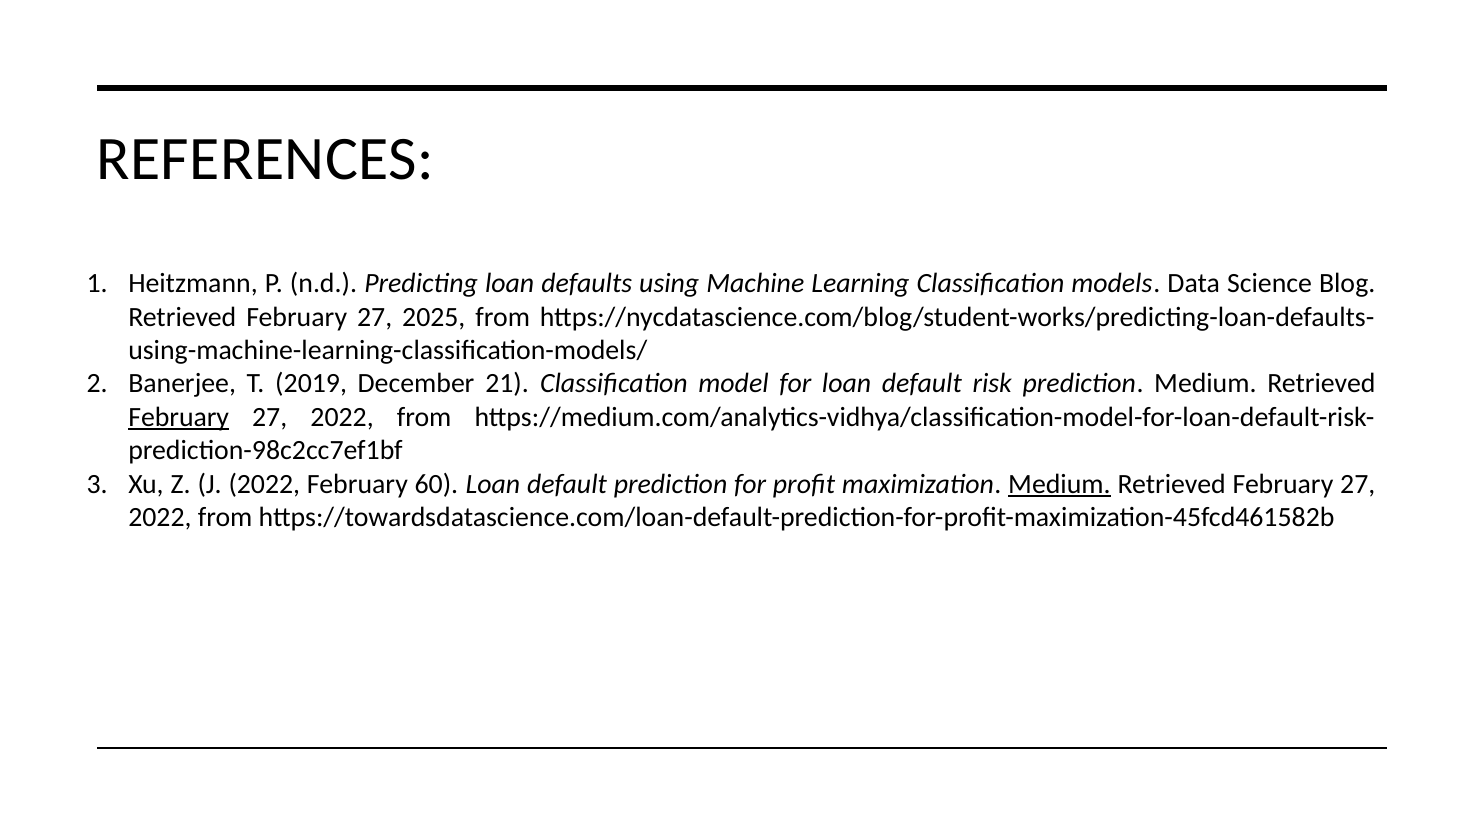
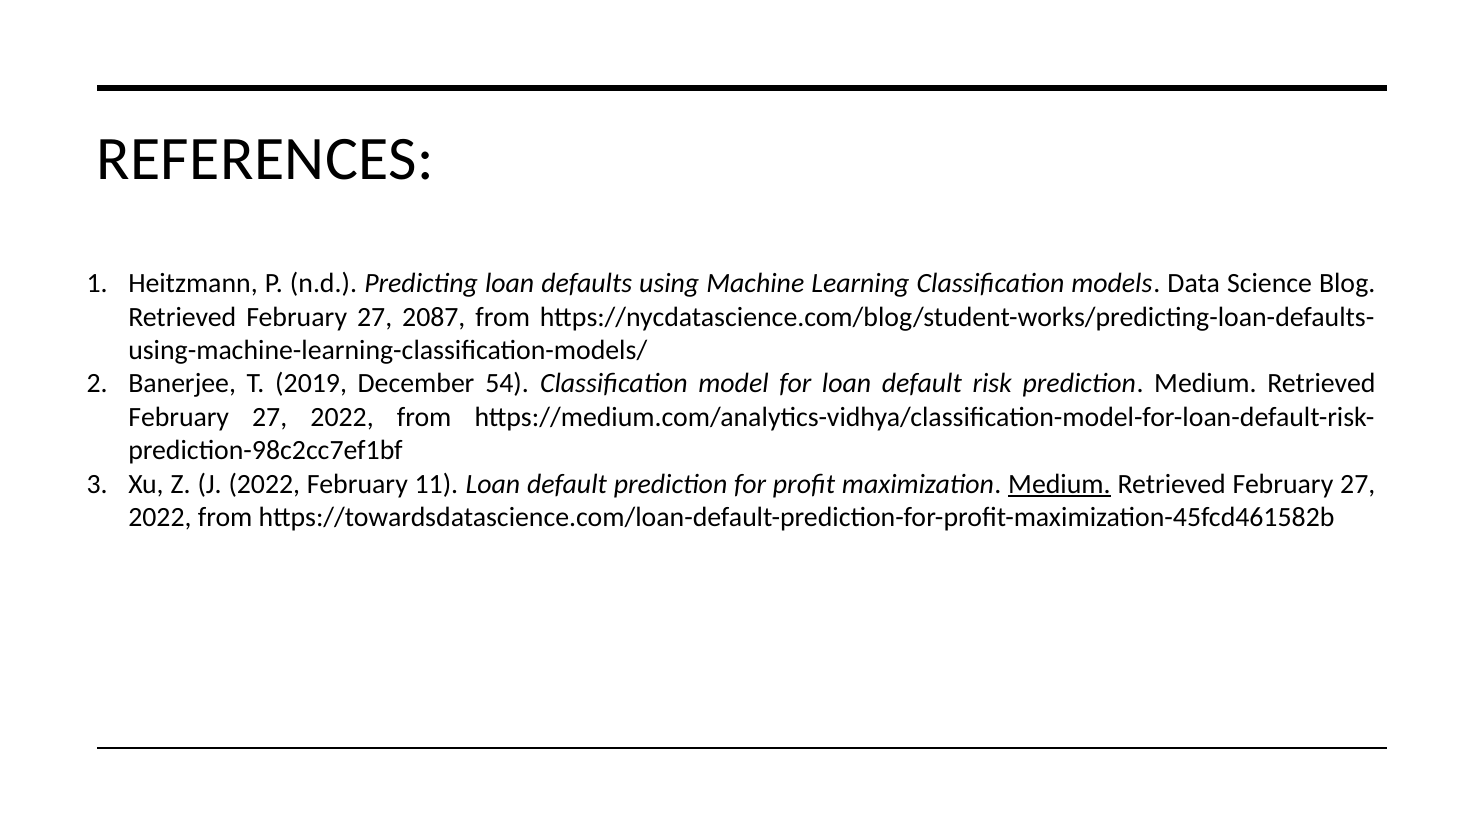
2025: 2025 -> 2087 (434, 317)
21: 21 -> 54 (507, 384)
February underline: present -> none (179, 417)
60: 60 -> 11 (436, 484)
